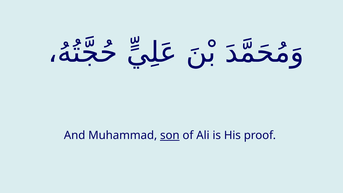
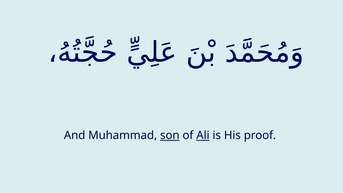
Ali underline: none -> present (203, 135)
